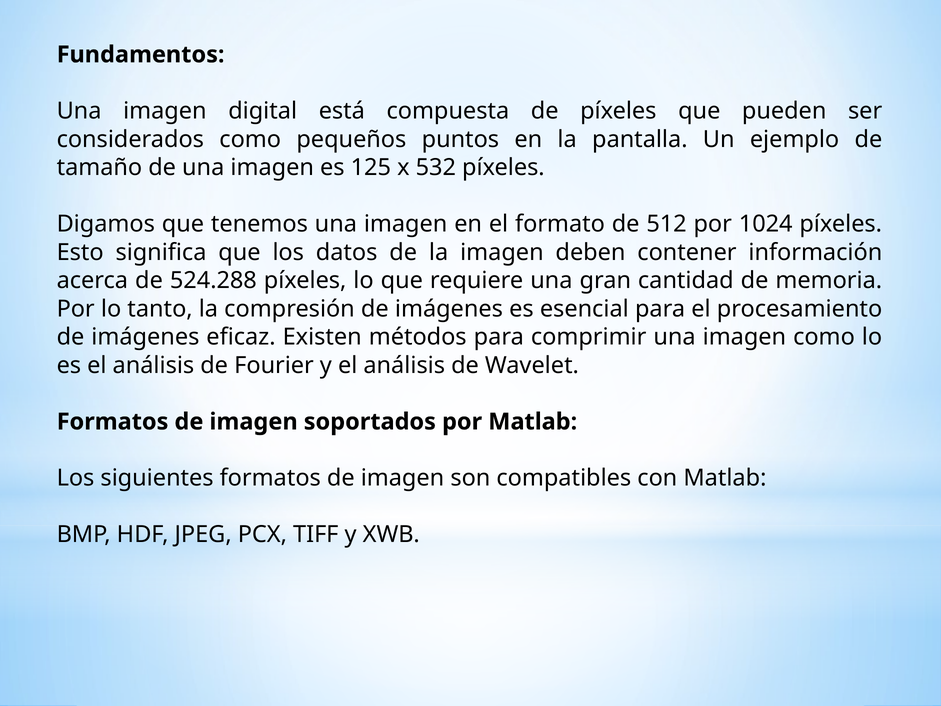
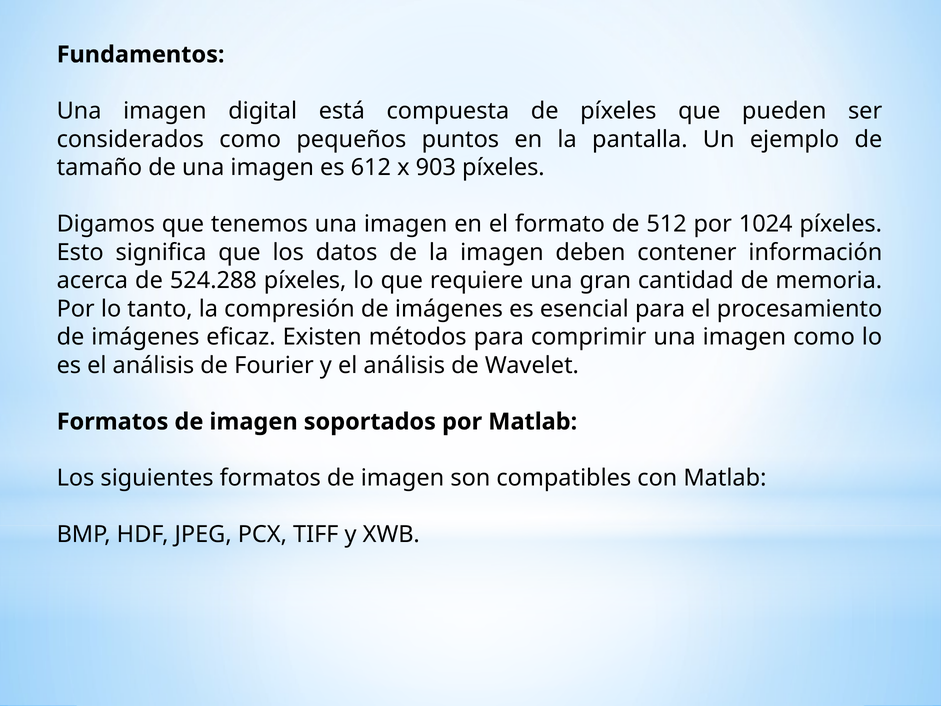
125: 125 -> 612 (371, 168)
532: 532 -> 903 (436, 168)
